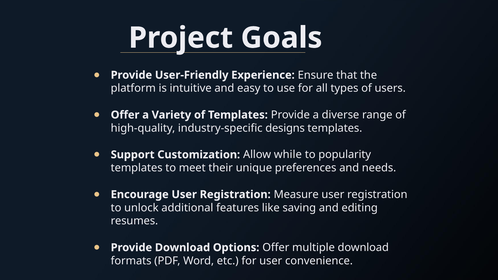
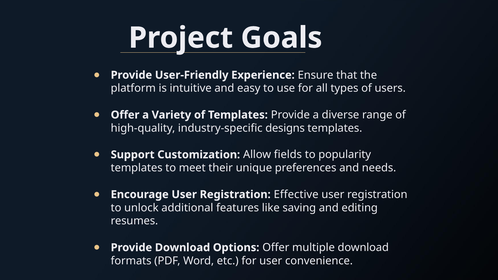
while: while -> fields (288, 155)
Measure: Measure -> Effective (296, 195)
